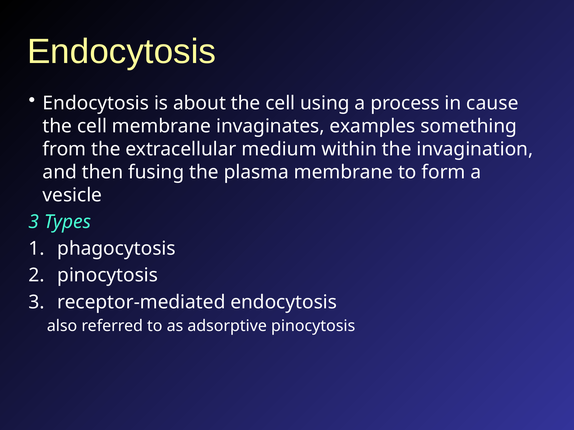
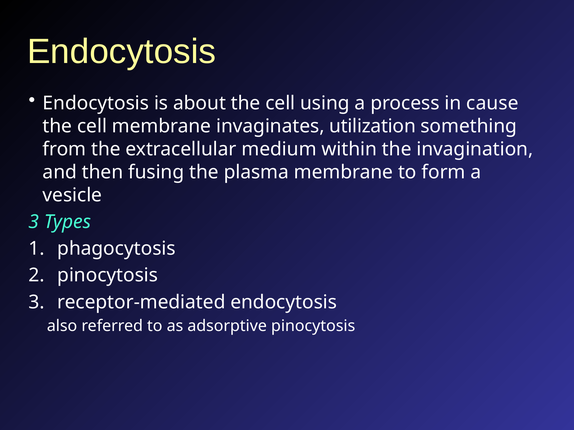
examples: examples -> utilization (373, 126)
